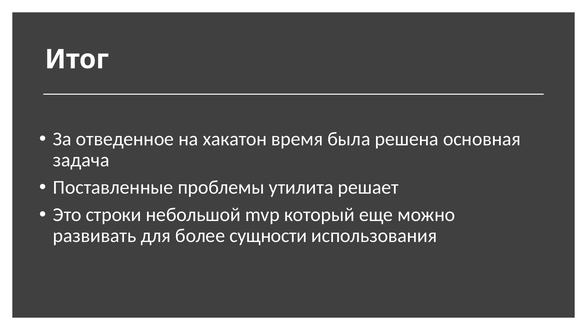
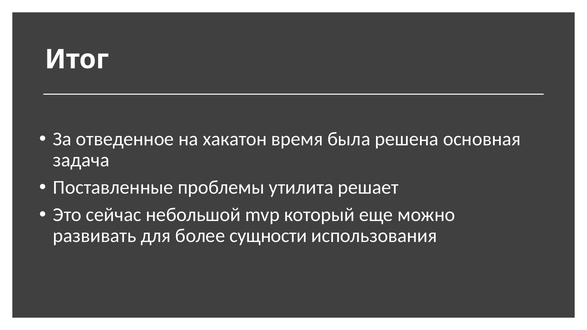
строки: строки -> сейчас (114, 215)
